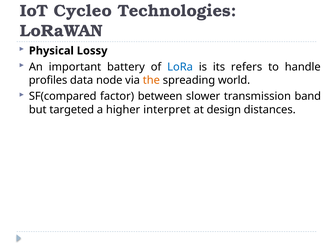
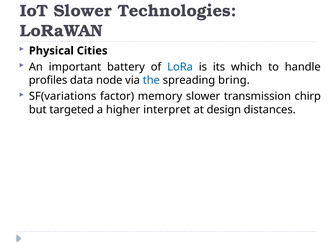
IoT Cycleo: Cycleo -> Slower (83, 11)
Lossy: Lossy -> Cities (92, 51)
refers: refers -> which (247, 67)
the colour: orange -> blue (151, 80)
world: world -> bring (234, 80)
SF(compared: SF(compared -> SF(variations (63, 96)
between: between -> memory (160, 96)
band: band -> chirp (308, 96)
